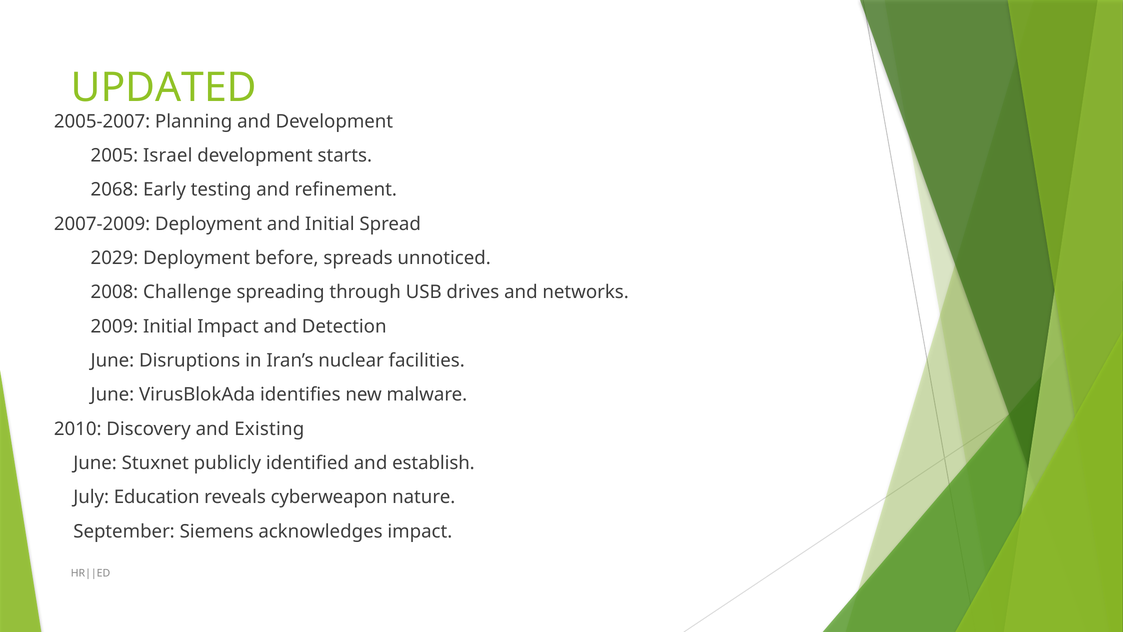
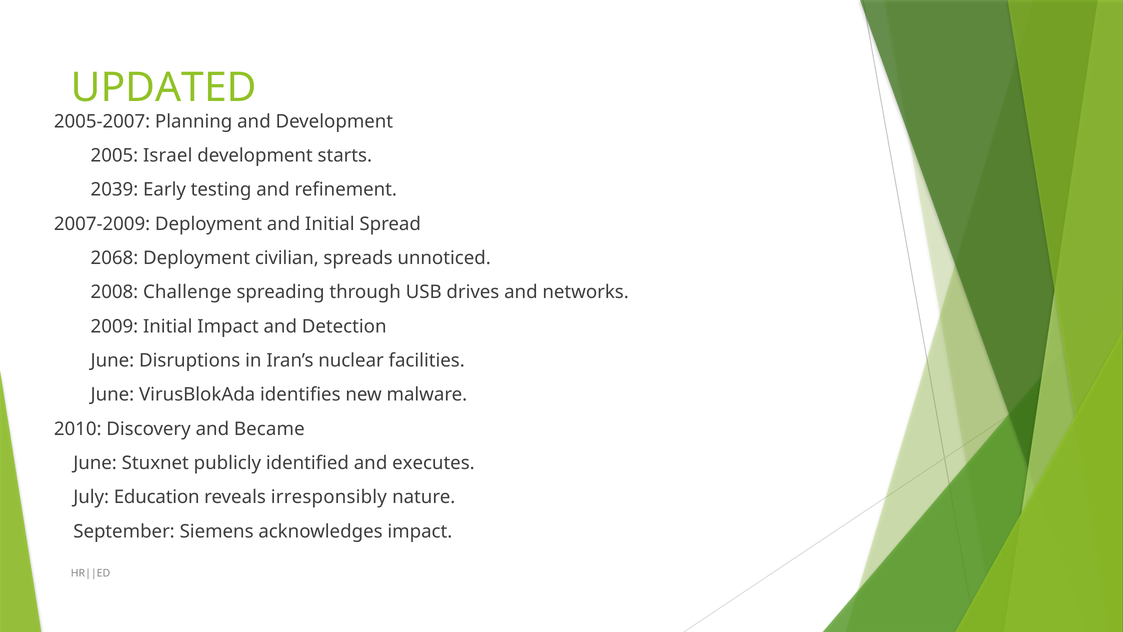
2068: 2068 -> 2039 (114, 190)
2029: 2029 -> 2068 (114, 258)
before: before -> civilian (287, 258)
Existing: Existing -> Became (269, 429)
establish: establish -> executes (433, 463)
cyberweapon: cyberweapon -> irresponsibly (329, 497)
